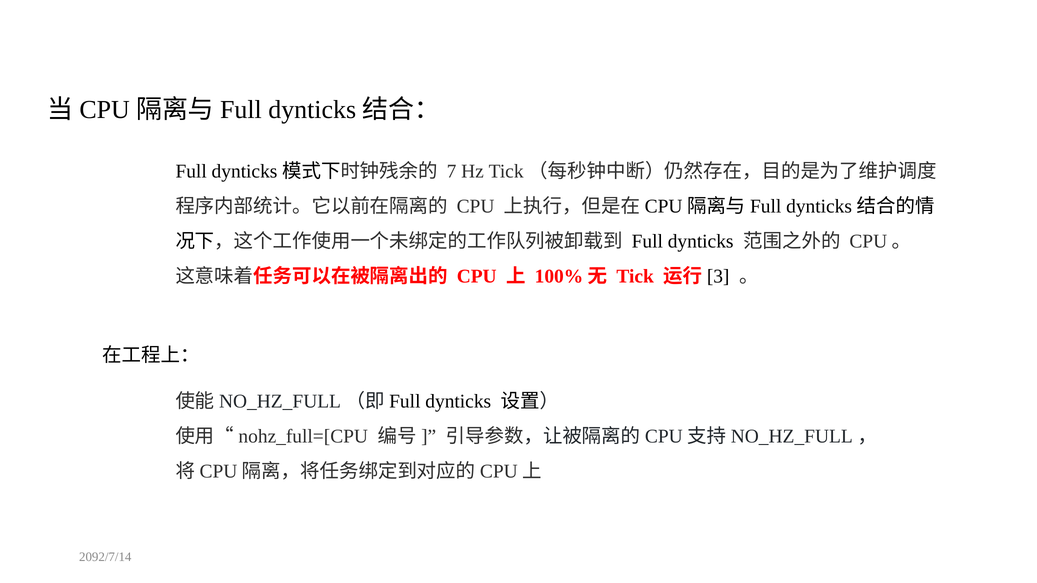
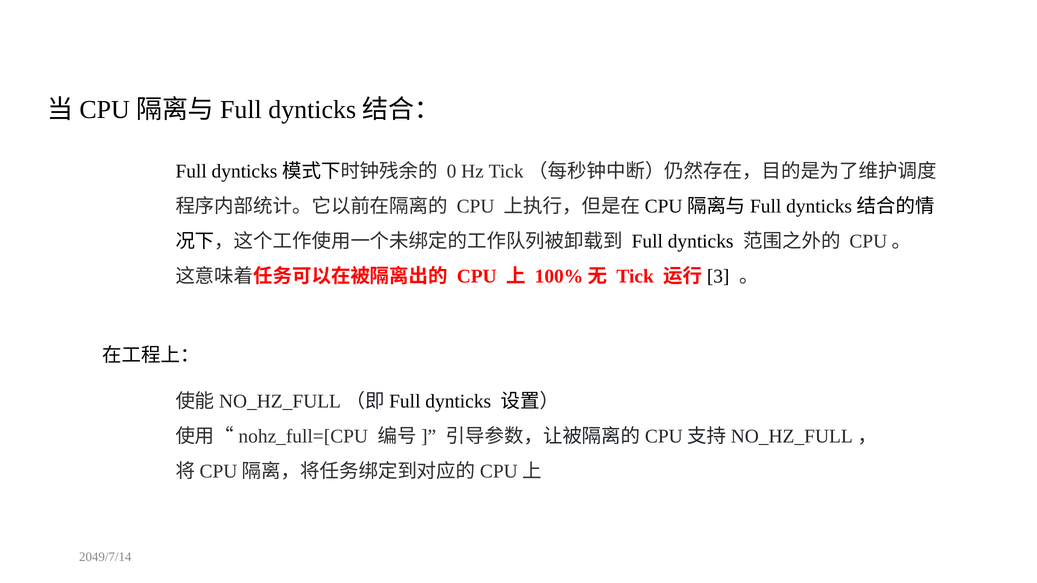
7: 7 -> 0 (452, 172)
2092/7/14: 2092/7/14 -> 2049/7/14 (105, 557)
